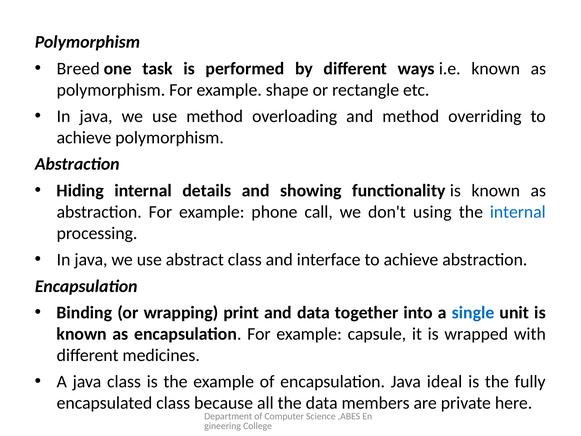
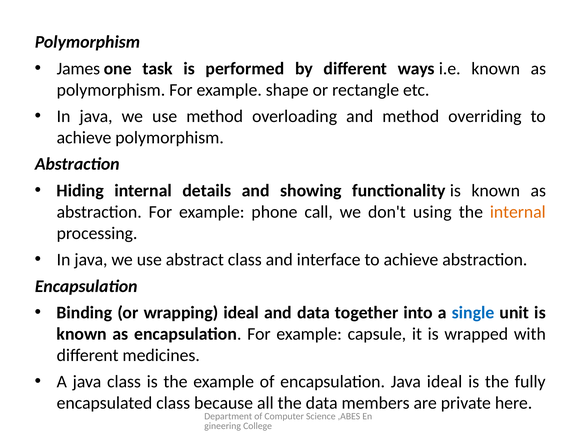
Breed: Breed -> James (78, 69)
internal colour: blue -> orange (518, 212)
wrapping print: print -> ideal (241, 312)
